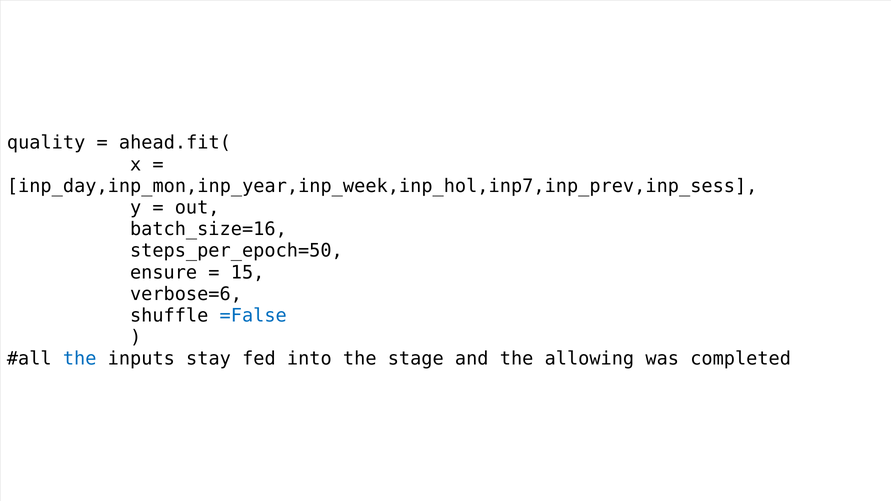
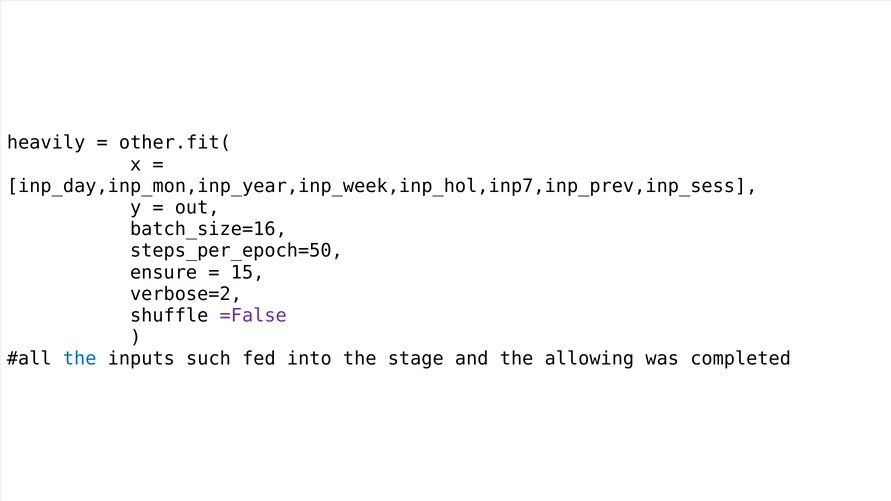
quality: quality -> heavily (46, 143)
ahead.fit(: ahead.fit( -> other.fit( (175, 143)
verbose=6: verbose=6 -> verbose=2 (186, 294)
=False colour: blue -> purple (253, 316)
stay: stay -> such (209, 359)
